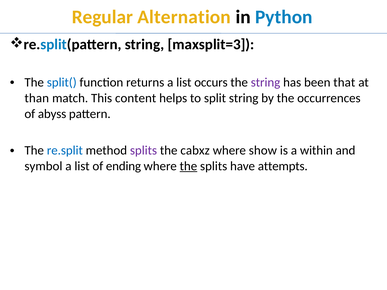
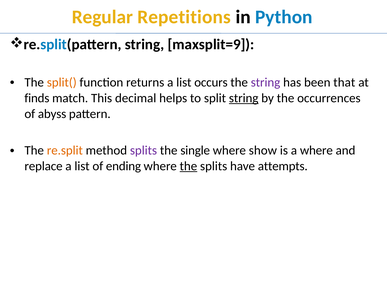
Alternation: Alternation -> Repetitions (184, 17)
maxsplit=3: maxsplit=3 -> maxsplit=9 (211, 45)
split( colour: blue -> orange (62, 82)
than: than -> finds (37, 98)
content: content -> decimal (136, 98)
string underline: none -> present (244, 98)
re.split colour: blue -> orange (65, 151)
cabxz: cabxz -> single (195, 151)
a within: within -> where (316, 151)
symbol: symbol -> replace (44, 166)
